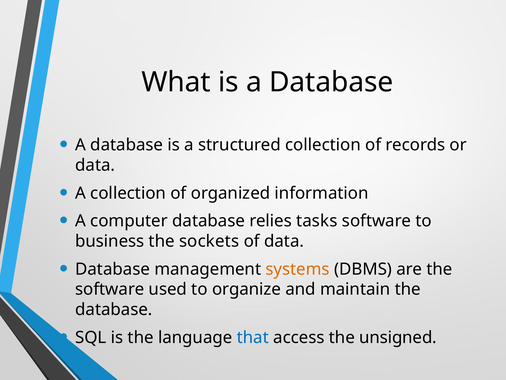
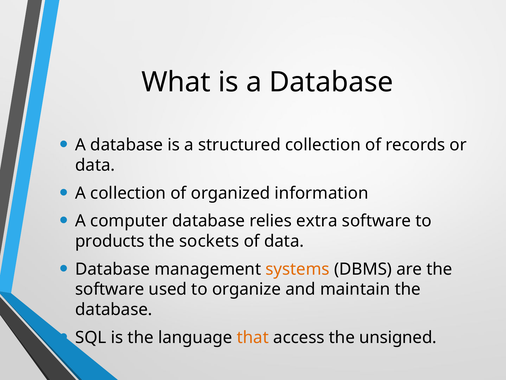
tasks: tasks -> extra (317, 221)
business: business -> products (110, 241)
that colour: blue -> orange (253, 337)
